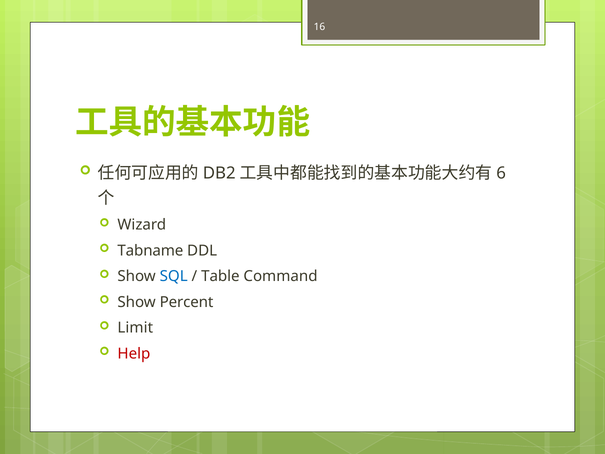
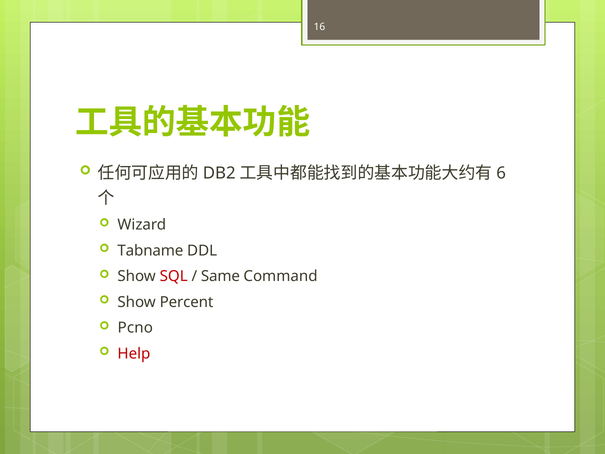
SQL colour: blue -> red (174, 276)
Table: Table -> Same (220, 276)
Limit: Limit -> Pcno (135, 328)
